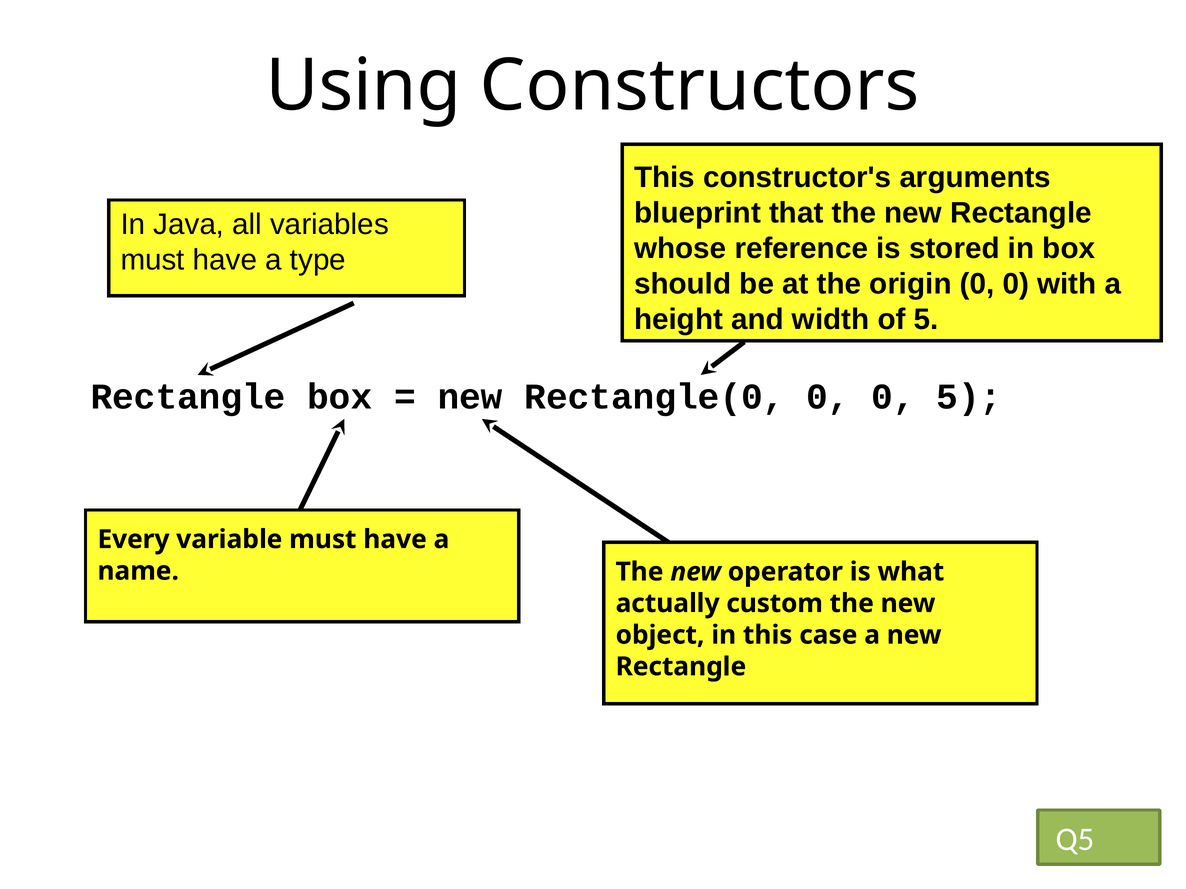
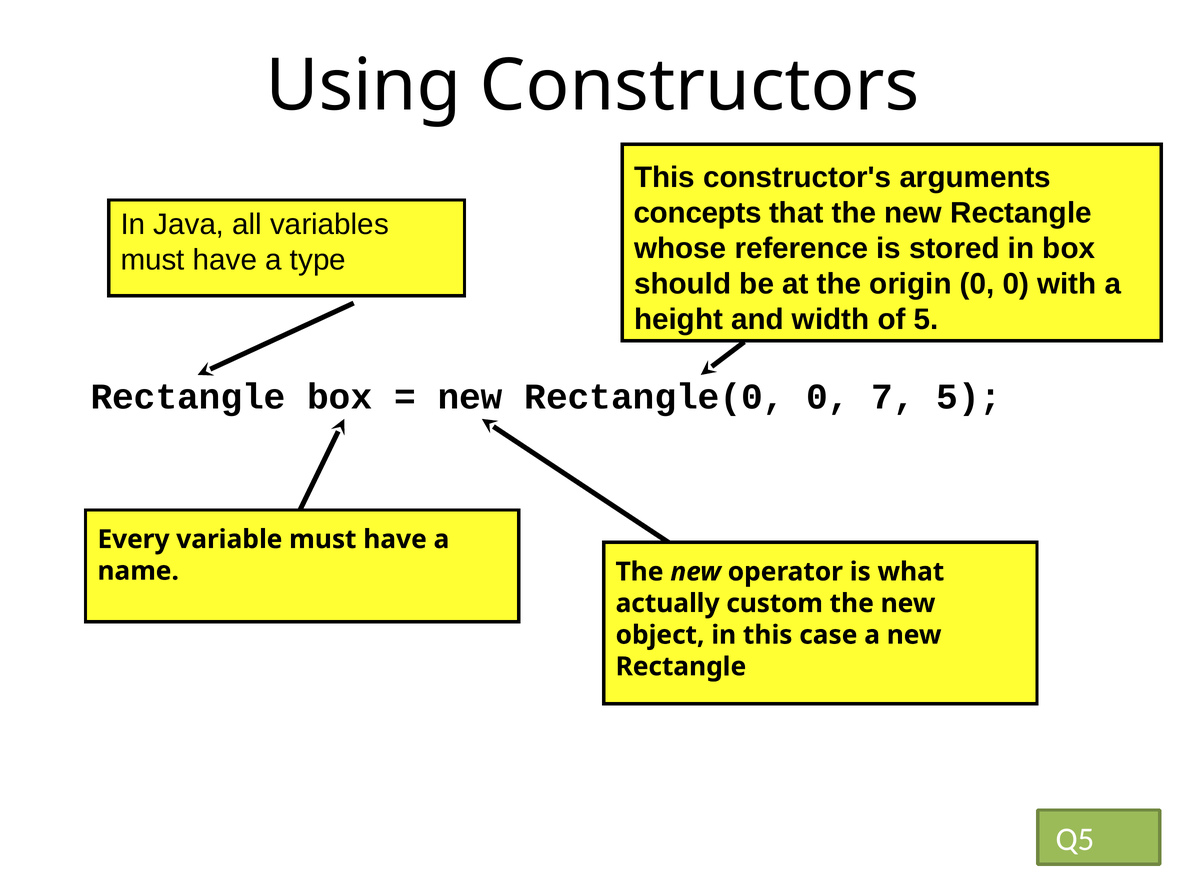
blueprint: blueprint -> concepts (698, 213)
Rectangle(0 0 0: 0 -> 7 (893, 397)
